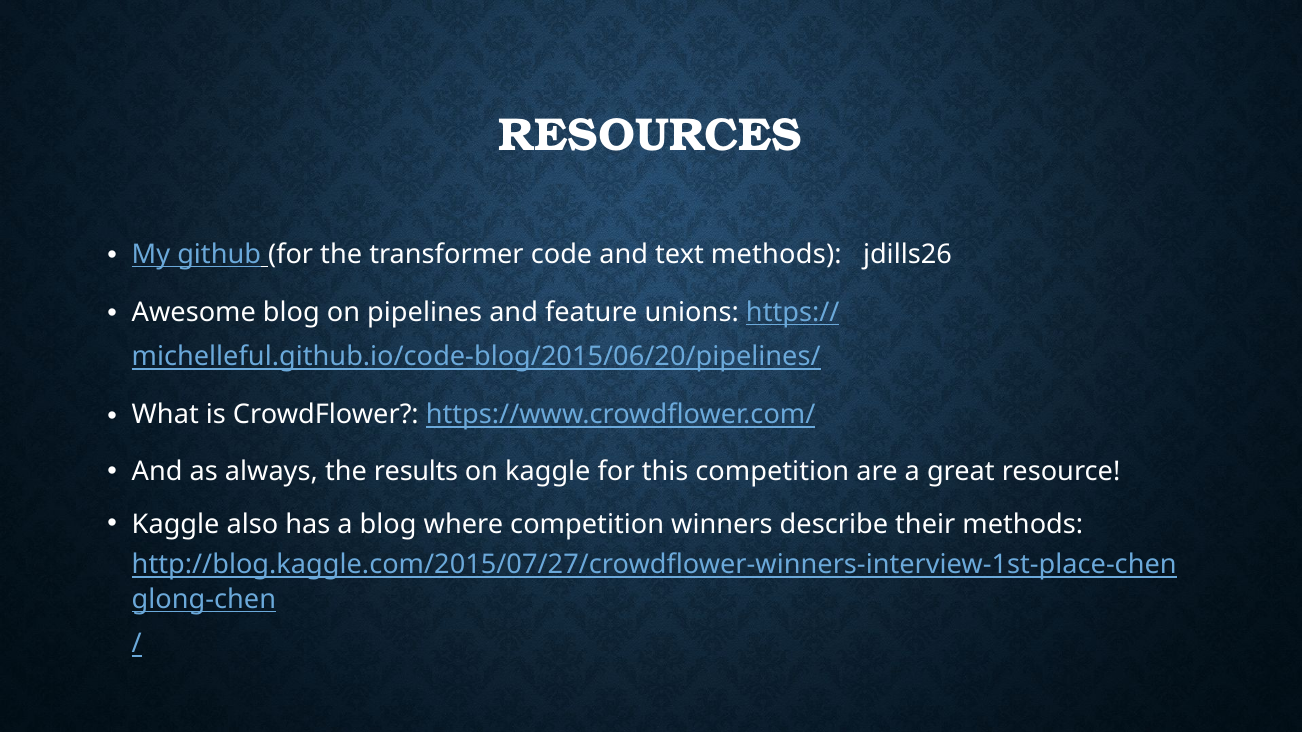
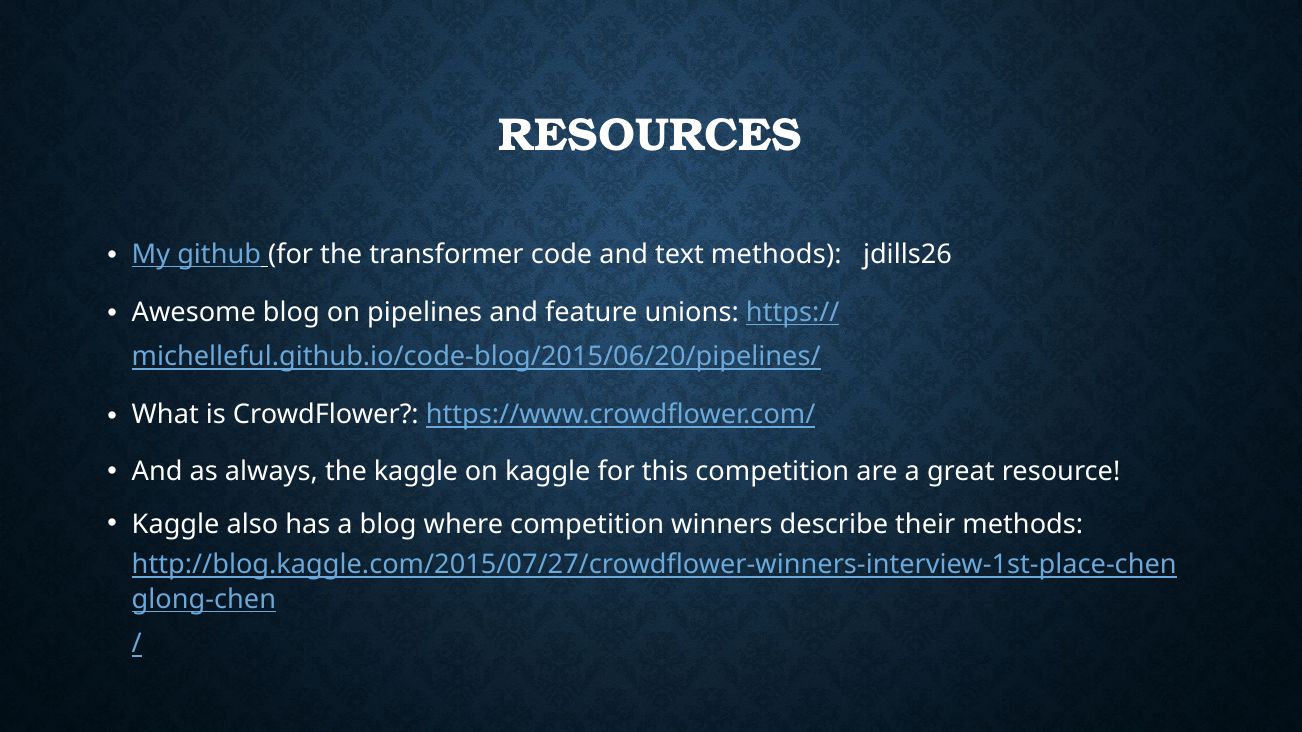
the results: results -> kaggle (416, 472)
